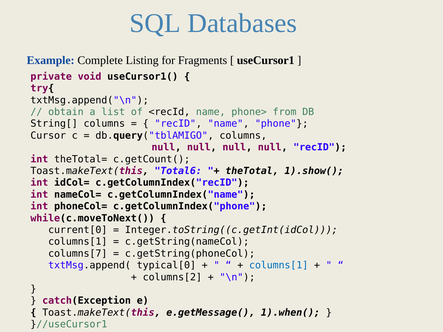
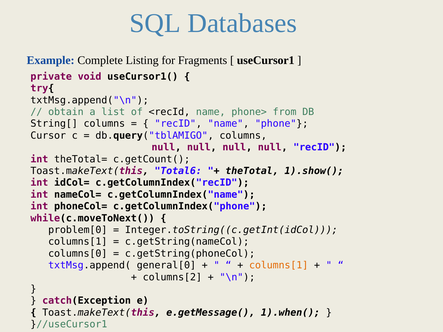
current[0: current[0 -> problem[0 (78, 230)
columns[7: columns[7 -> columns[0 (78, 254)
typical[0: typical[0 -> general[0 (166, 266)
columns[1 colour: blue -> orange (279, 266)
